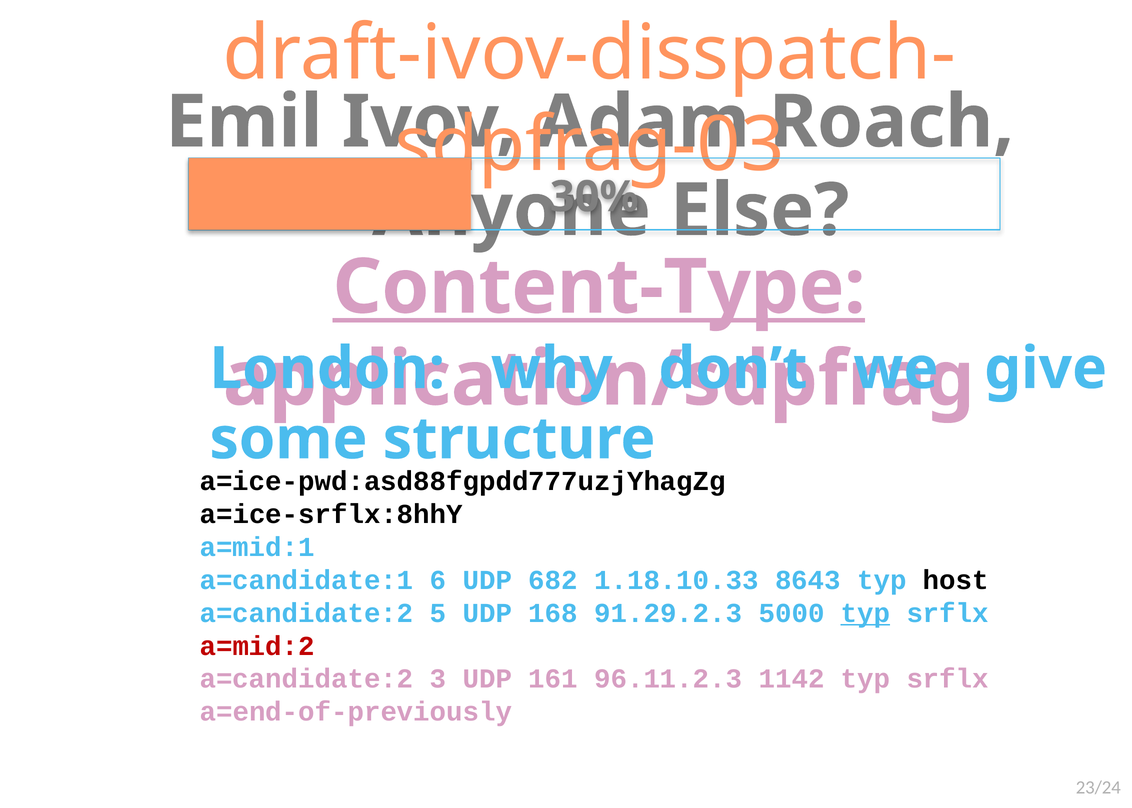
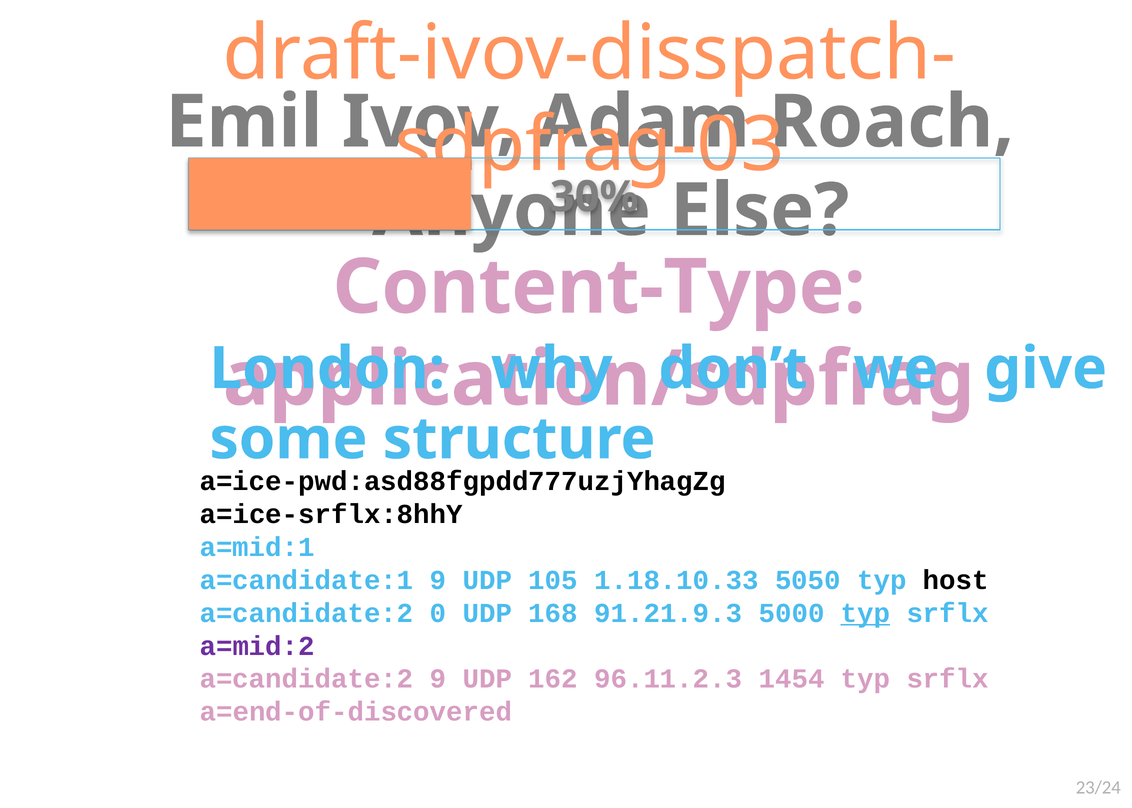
Content-Type underline: present -> none (599, 287)
a=candidate:1 6: 6 -> 9 (438, 580)
682: 682 -> 105 (553, 580)
8643: 8643 -> 5050 (808, 580)
5: 5 -> 0 (438, 613)
91.29.2.3: 91.29.2.3 -> 91.21.9.3 (668, 613)
a=mid:2 colour: red -> purple (257, 646)
a=candidate:2 3: 3 -> 9 (438, 679)
161: 161 -> 162 (553, 679)
1142: 1142 -> 1454 (792, 679)
a=end-of-previously: a=end-of-previously -> a=end-of-discovered (356, 712)
